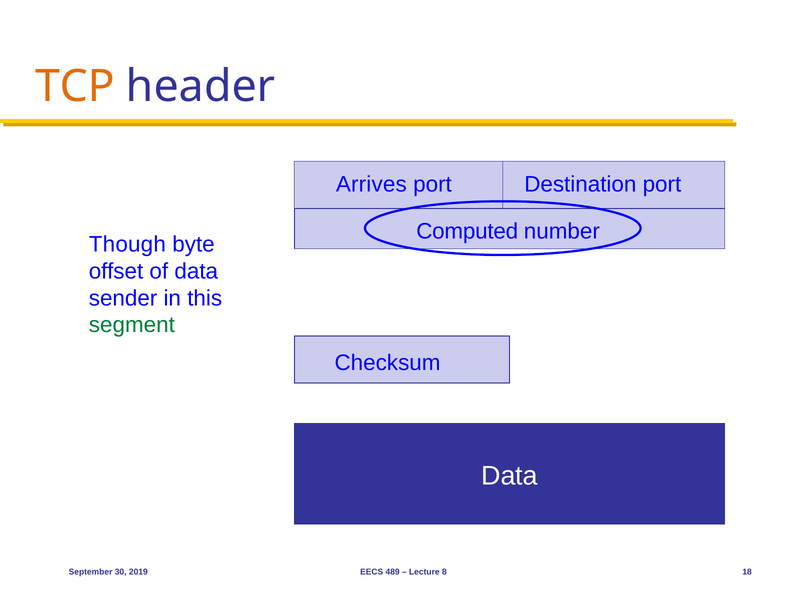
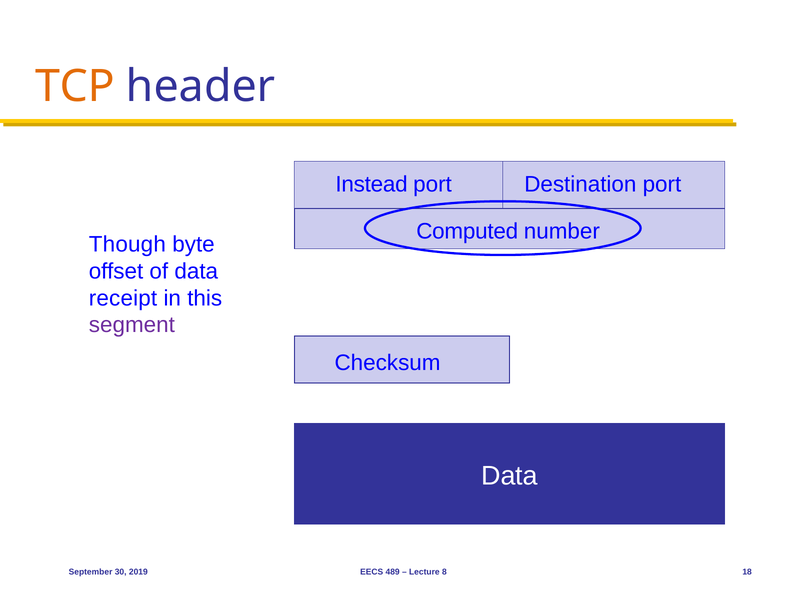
Arrives: Arrives -> Instead (372, 184)
sender: sender -> receipt (123, 298)
segment colour: green -> purple (132, 325)
